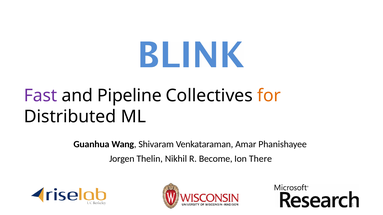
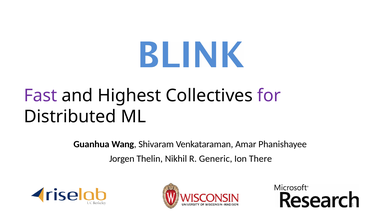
Pipeline: Pipeline -> Highest (129, 96)
for colour: orange -> purple (269, 96)
Become: Become -> Generic (216, 159)
